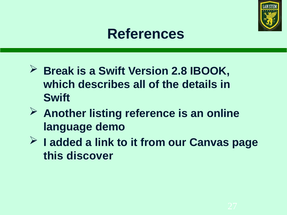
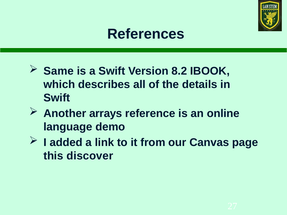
Break: Break -> Same (59, 71)
2.8: 2.8 -> 8.2 (179, 71)
listing: listing -> arrays (106, 114)
